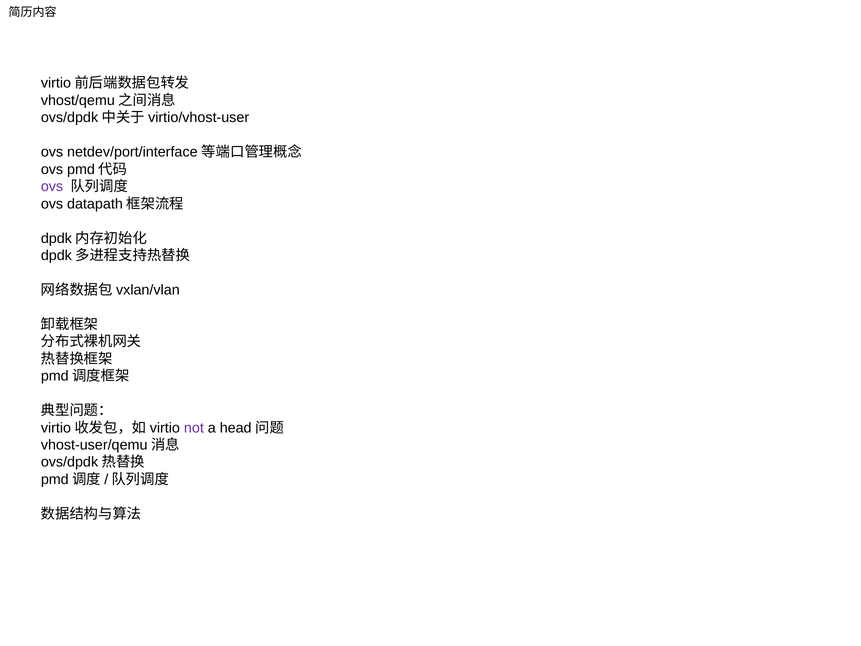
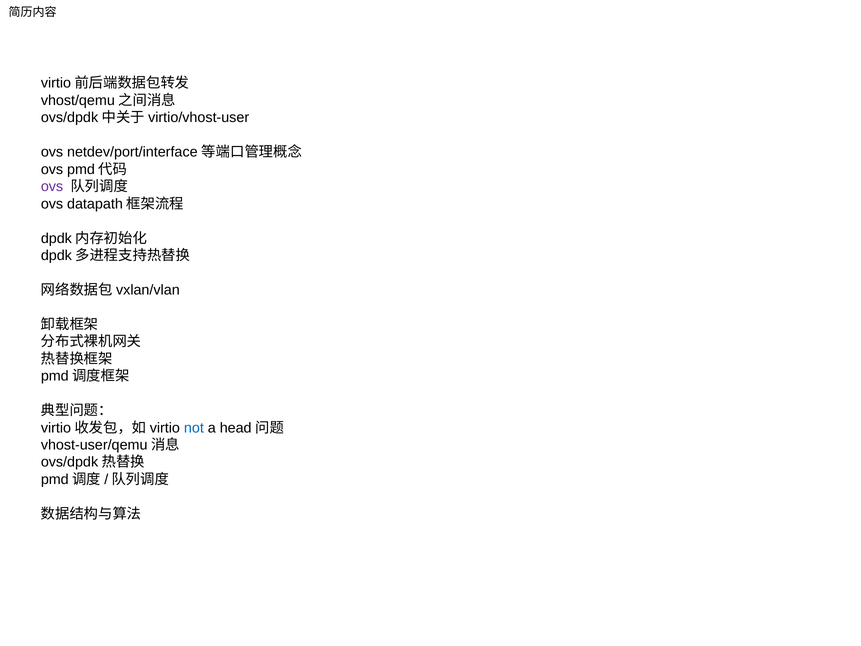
not colour: purple -> blue (194, 428)
